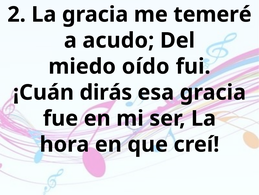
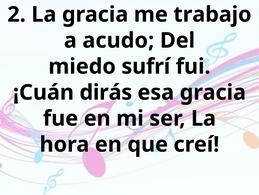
temeré: temeré -> trabajo (212, 14)
oído: oído -> sufrí (146, 66)
